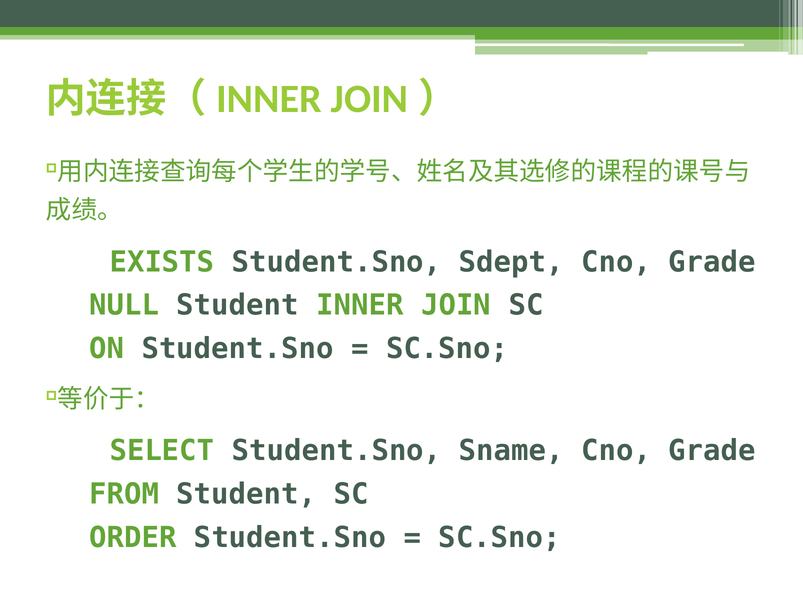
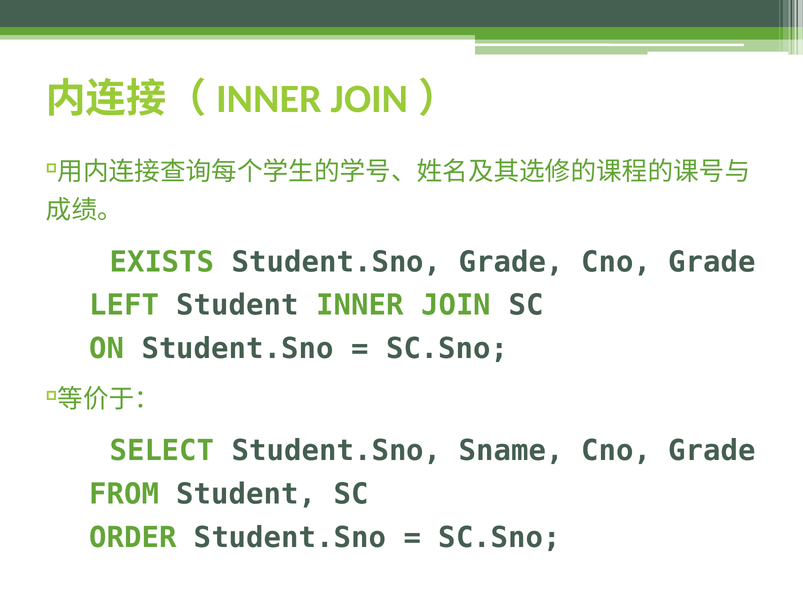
Student.Sno Sdept: Sdept -> Grade (511, 262)
NULL: NULL -> LEFT (124, 306)
